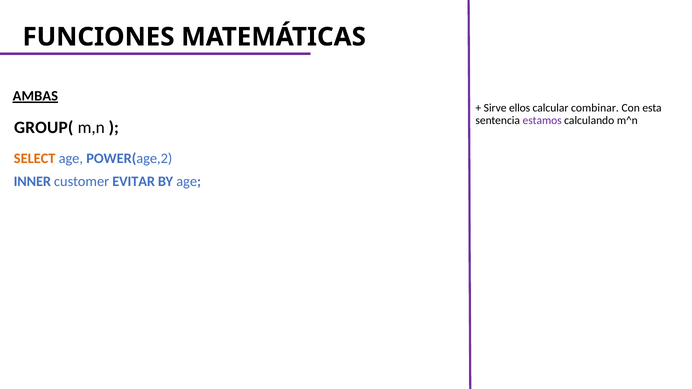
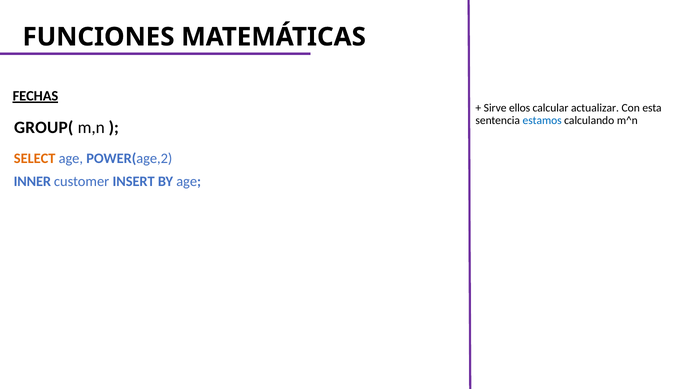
AMBAS: AMBAS -> FECHAS (35, 96)
combinar: combinar -> actualizar (595, 108)
estamos colour: purple -> blue (542, 120)
EVITAR: EVITAR -> INSERT (134, 181)
